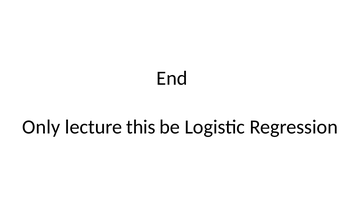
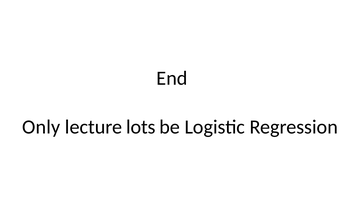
this: this -> lots (141, 127)
